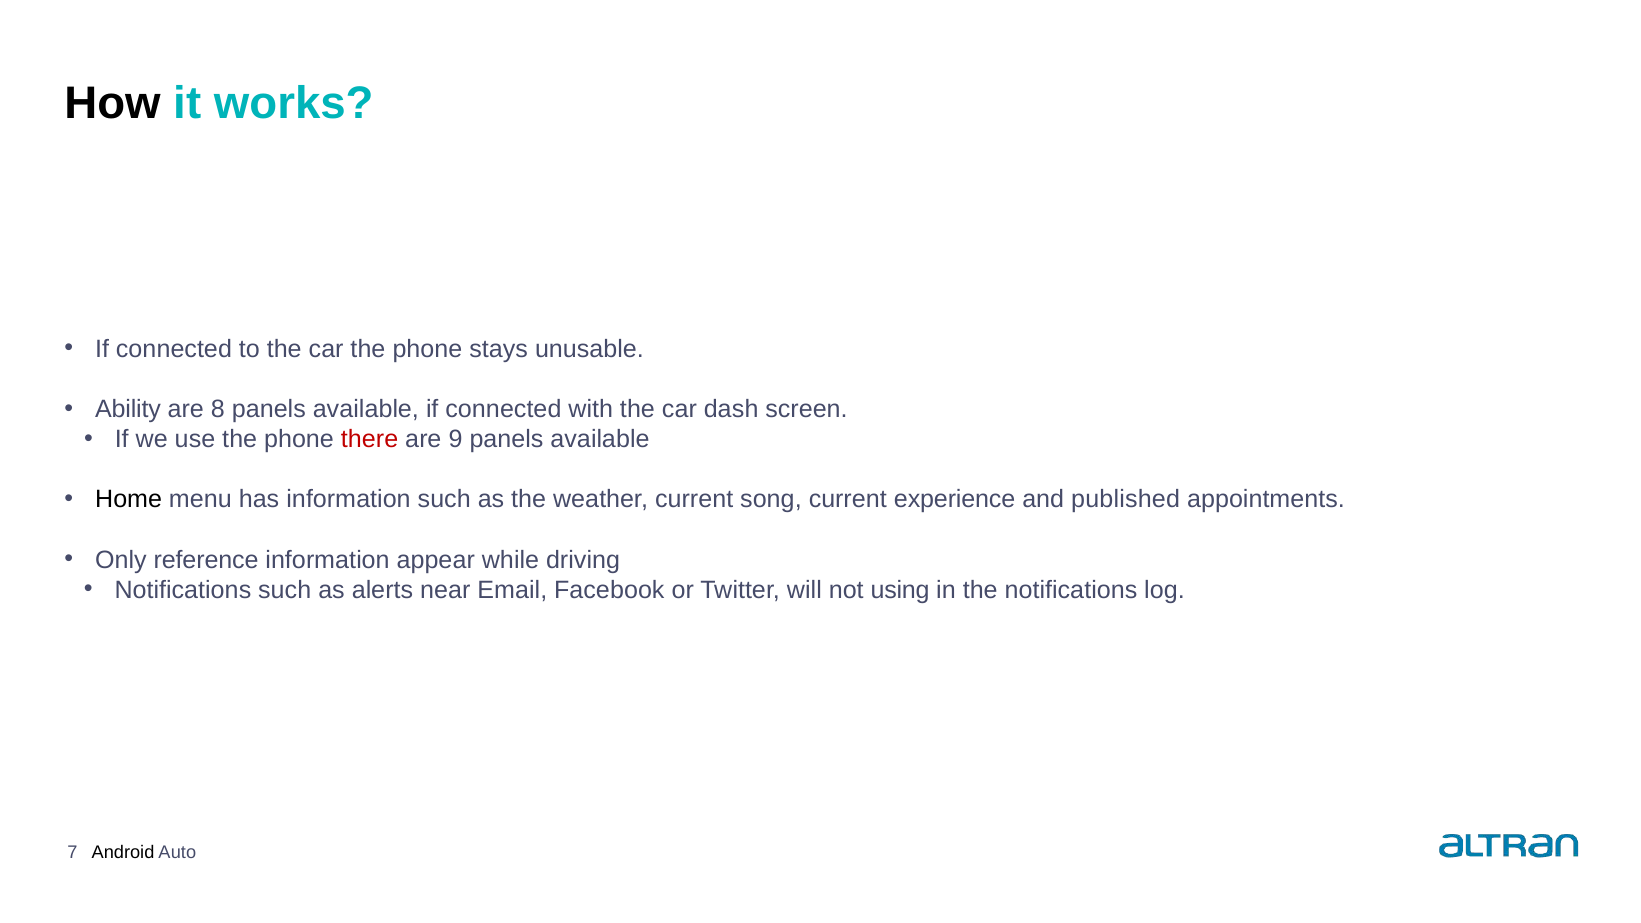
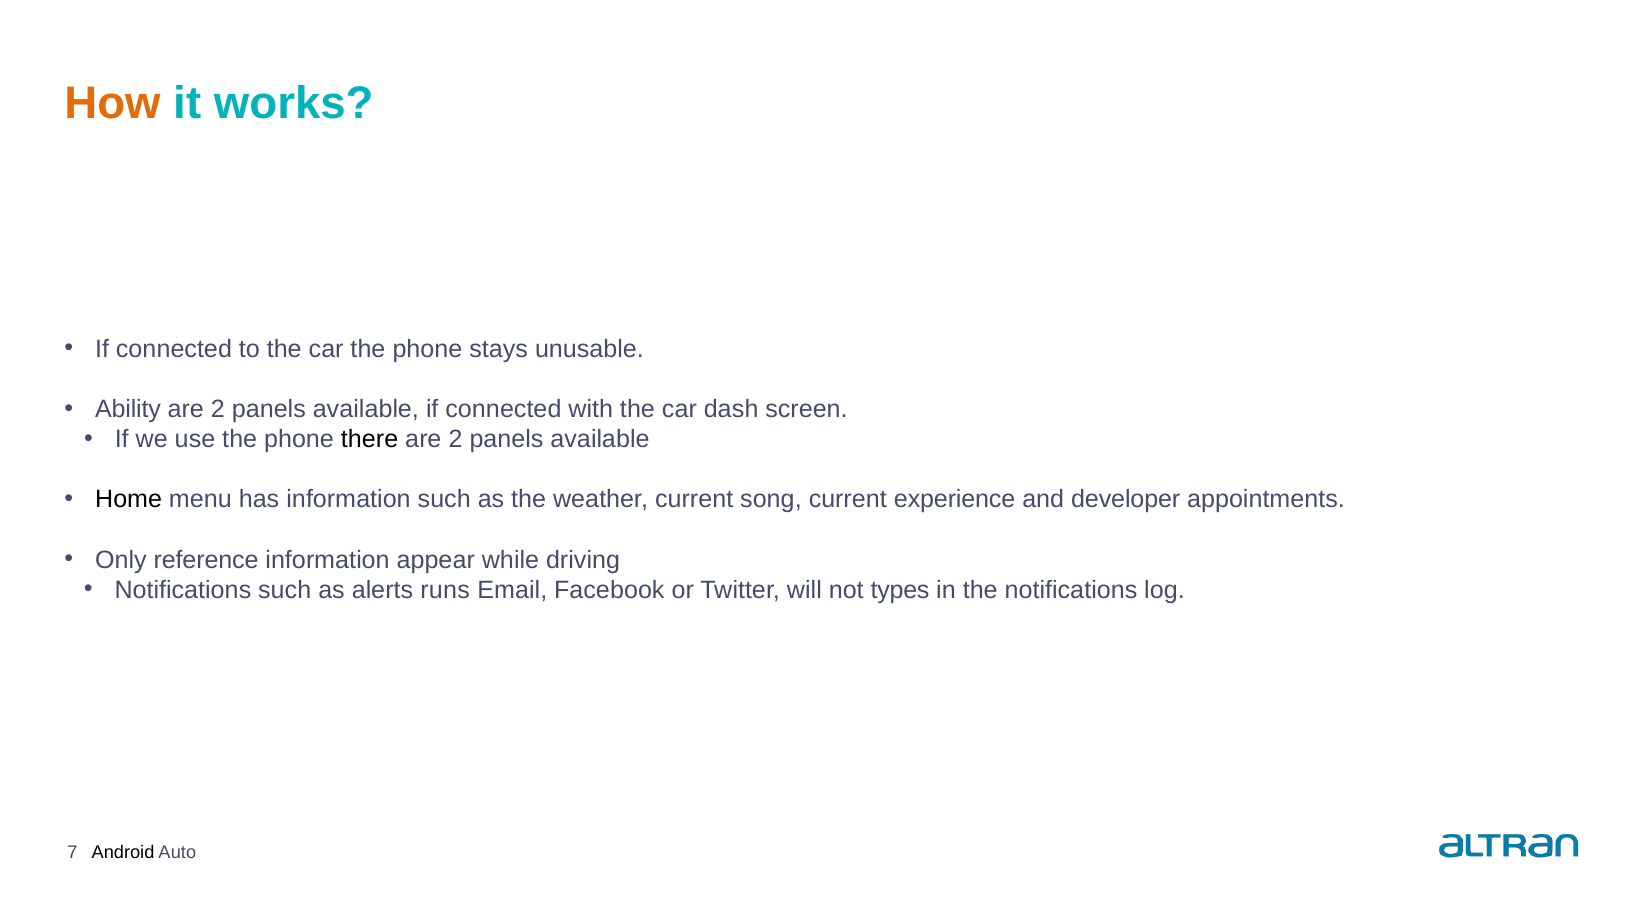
How colour: black -> orange (112, 103)
8: 8 -> 2 (218, 409)
there colour: red -> black (370, 439)
9: 9 -> 2 (455, 439)
published: published -> developer (1126, 500)
near: near -> runs (445, 590)
using: using -> types (900, 590)
